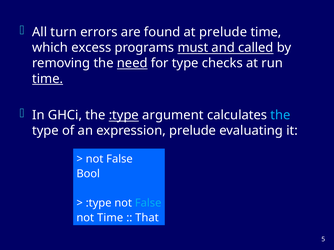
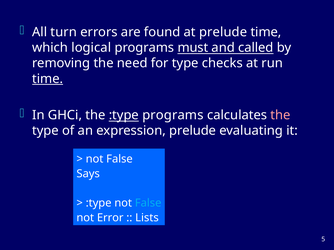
excess: excess -> logical (91, 48)
need underline: present -> none (132, 63)
:type argument: argument -> programs (173, 115)
the colour: light blue -> pink (280, 115)
Bool: Bool -> Says (88, 174)
not Time: Time -> Error (110, 218)
That: That -> Lists (147, 218)
